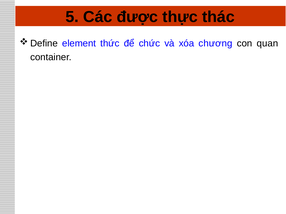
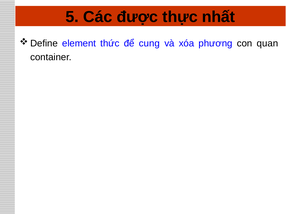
thác: thác -> nhất (218, 17)
chức: chức -> cung (149, 43)
chương: chương -> phương (216, 43)
